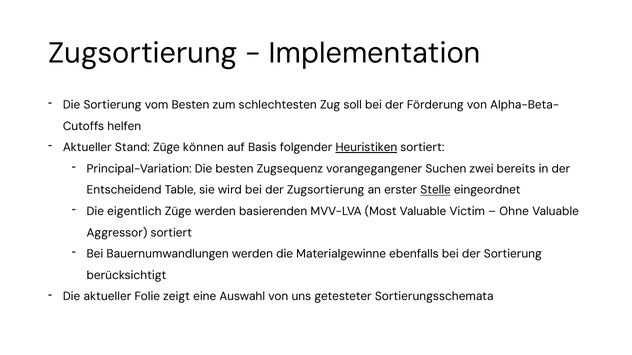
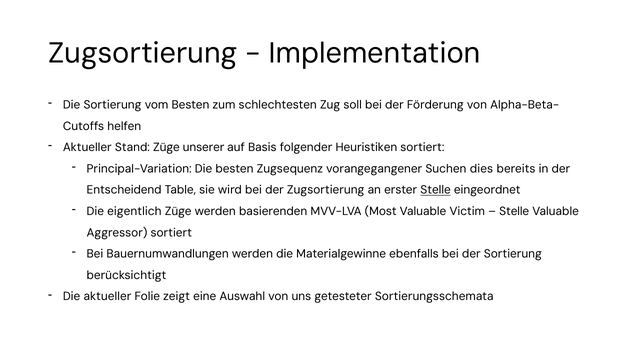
können: können -> unserer (204, 148)
Heuristiken underline: present -> none (366, 148)
zwei: zwei -> dies (481, 169)
Ohne: Ohne -> Stelle (514, 212)
